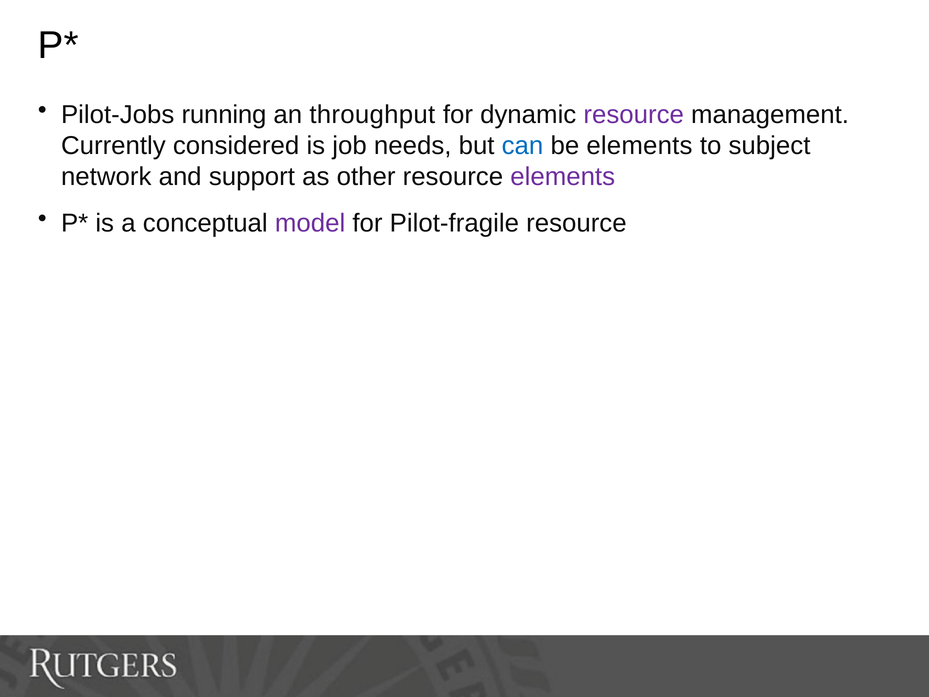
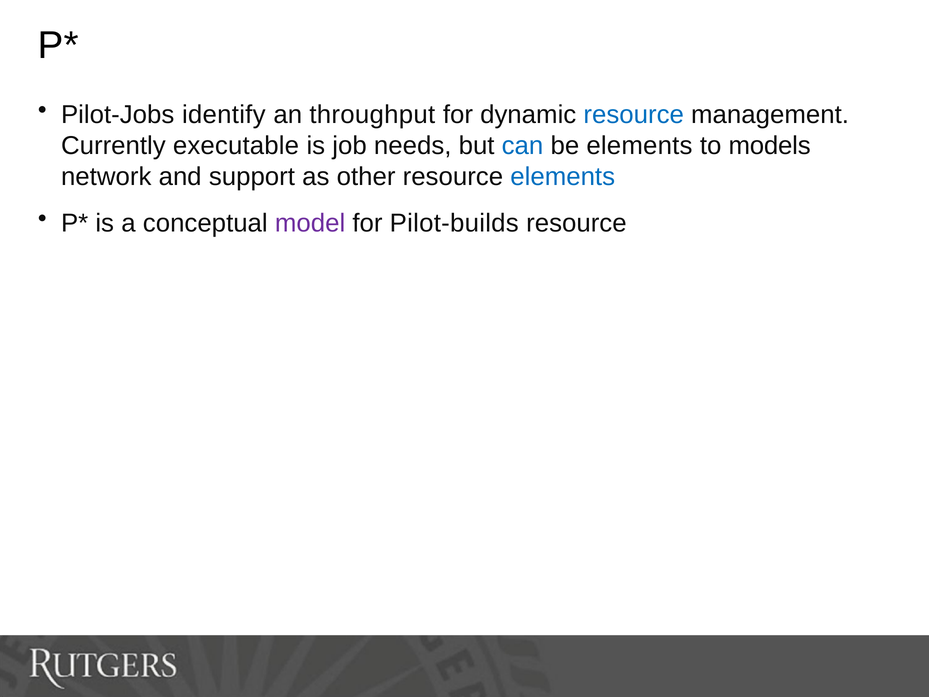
running: running -> identify (224, 115)
resource colour: purple -> blue (634, 115)
considered: considered -> executable (236, 146)
subject: subject -> models (770, 146)
elements colour: purple -> blue (563, 177)
Pilot-fragile: Pilot-fragile -> Pilot-builds (454, 223)
